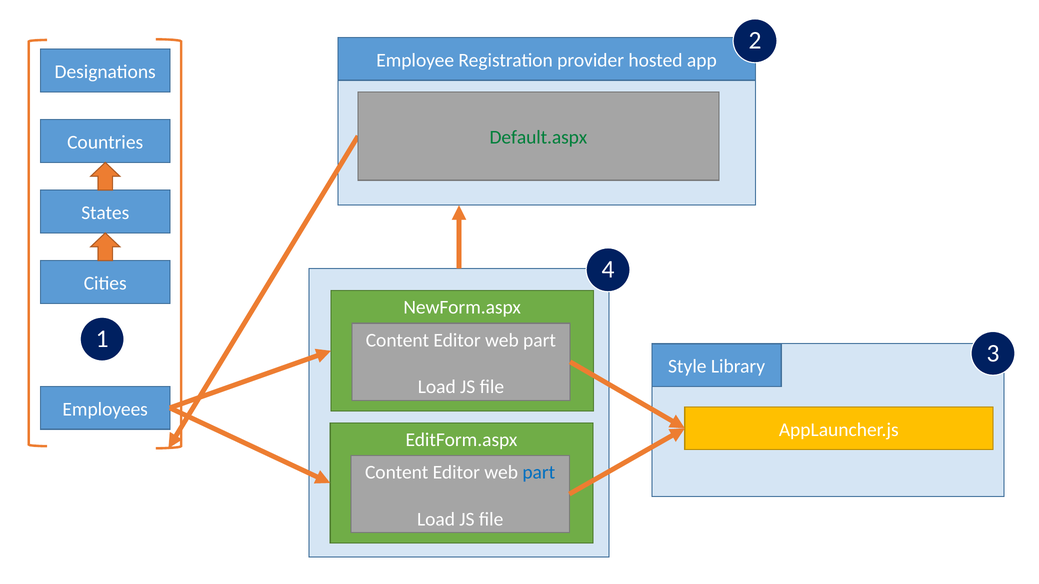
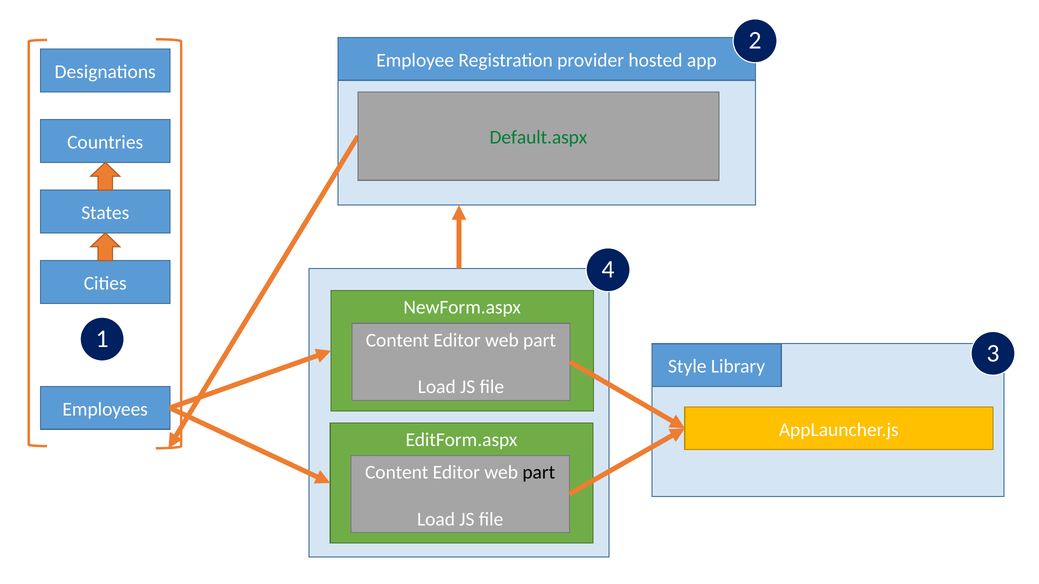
part colour: blue -> black (539, 473)
